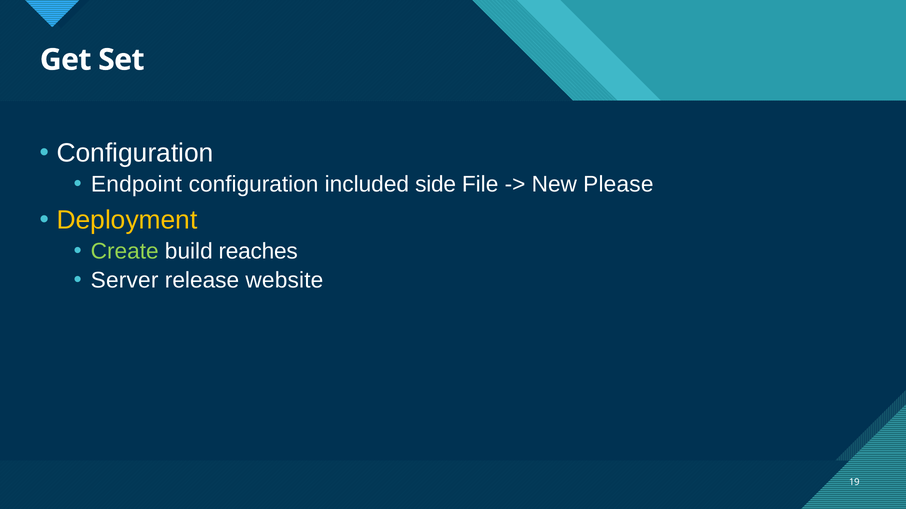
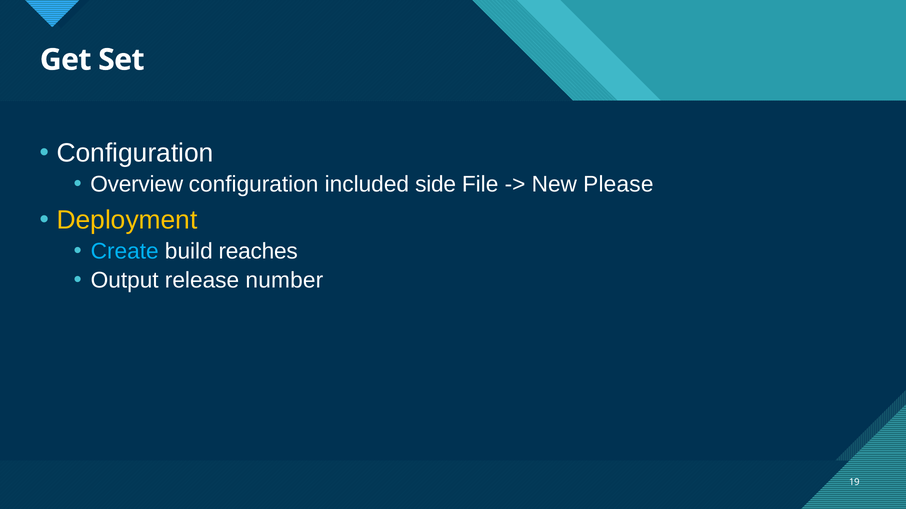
Endpoint: Endpoint -> Overview (137, 184)
Create colour: light green -> light blue (125, 252)
Server: Server -> Output (125, 281)
website: website -> number (284, 281)
